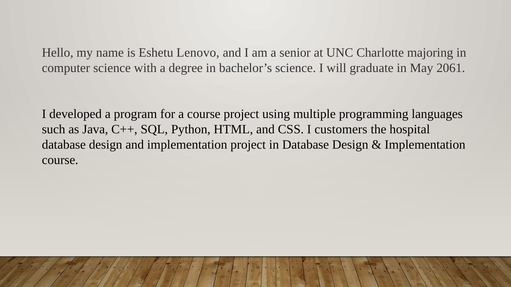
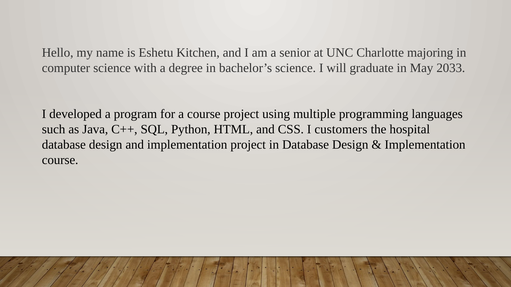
Lenovo: Lenovo -> Kitchen (198, 53)
2061: 2061 -> 2033 (451, 68)
